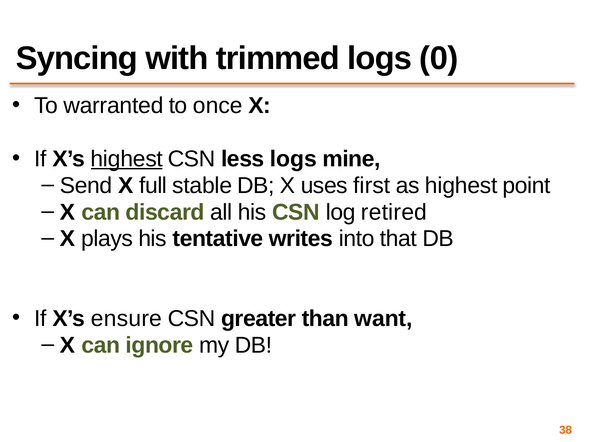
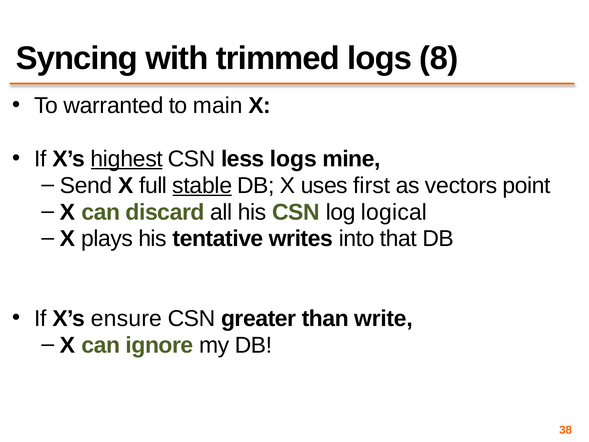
0: 0 -> 8 (439, 58)
once: once -> main (218, 106)
stable underline: none -> present (202, 185)
as highest: highest -> vectors (461, 185)
retired: retired -> logical (394, 212)
want: want -> write (383, 318)
